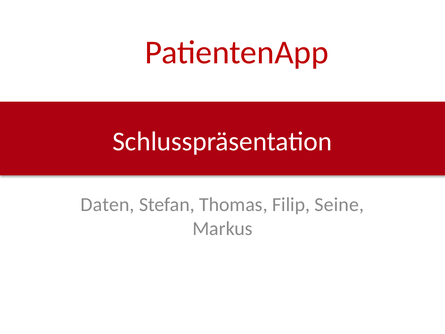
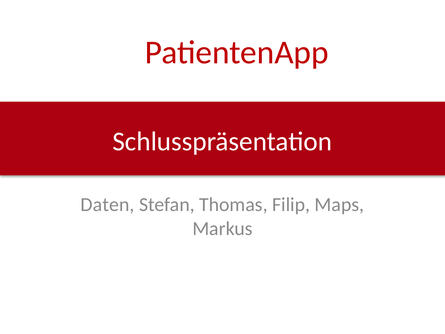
Seine: Seine -> Maps (339, 205)
